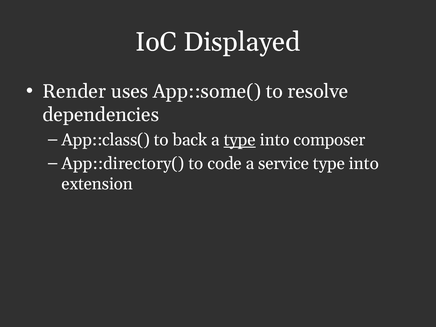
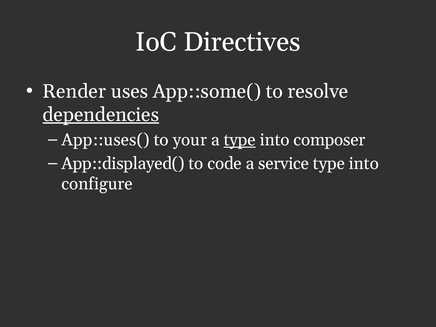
Displayed: Displayed -> Directives (242, 42)
dependencies underline: none -> present (101, 115)
App::class(: App::class( -> App::uses( (106, 140)
back: back -> your (190, 140)
App::directory(: App::directory( -> App::displayed( (123, 164)
extension: extension -> configure (97, 184)
